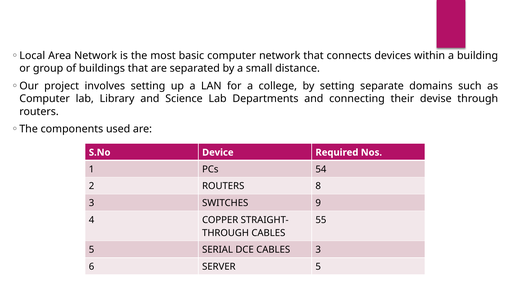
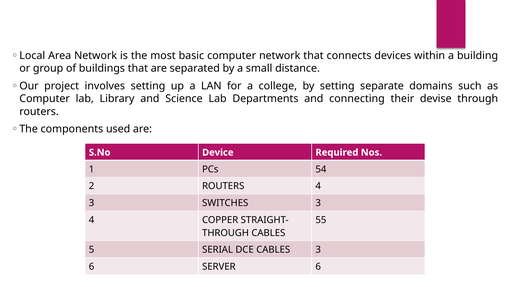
ROUTERS 8: 8 -> 4 (318, 186)
SWITCHES 9: 9 -> 3 (318, 203)
SERVER 5: 5 -> 6 (318, 267)
